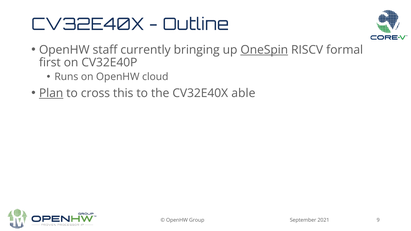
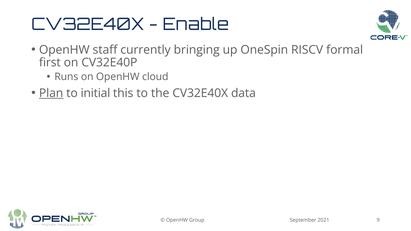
Outline: Outline -> Enable (196, 25)
OneSpin underline: present -> none (264, 50)
cross: cross -> initial (95, 93)
able: able -> data (243, 93)
